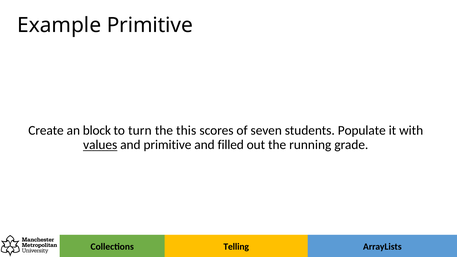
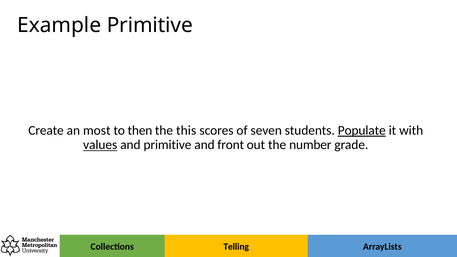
block: block -> most (97, 131)
turn: turn -> then (140, 131)
Populate underline: none -> present (362, 131)
filled: filled -> front (231, 145)
running: running -> number (310, 145)
